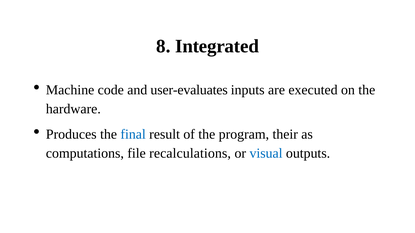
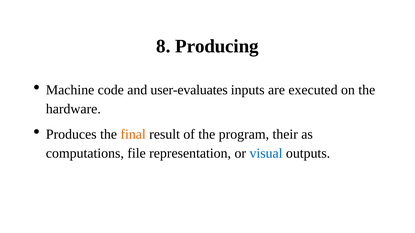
Integrated: Integrated -> Producing (217, 46)
final colour: blue -> orange (133, 134)
recalculations: recalculations -> representation (190, 154)
